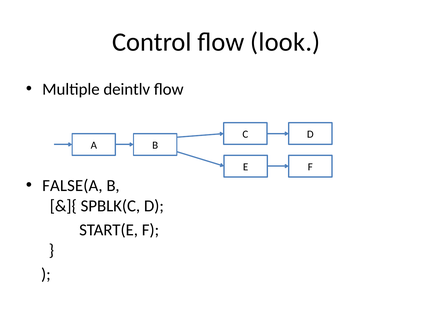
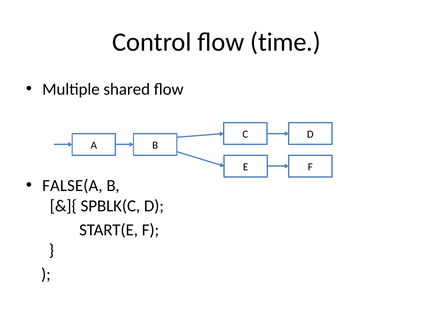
look: look -> time (286, 42)
deintlv: deintlv -> shared (127, 89)
